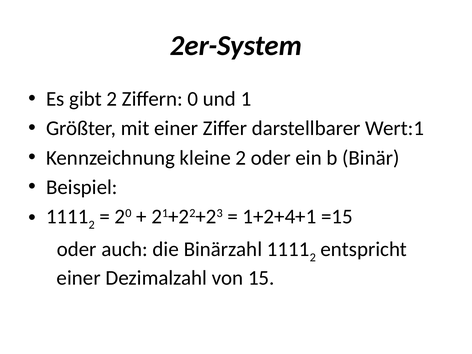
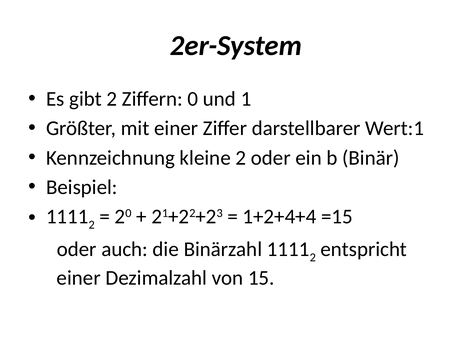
1+2+4+1: 1+2+4+1 -> 1+2+4+4 (279, 217)
